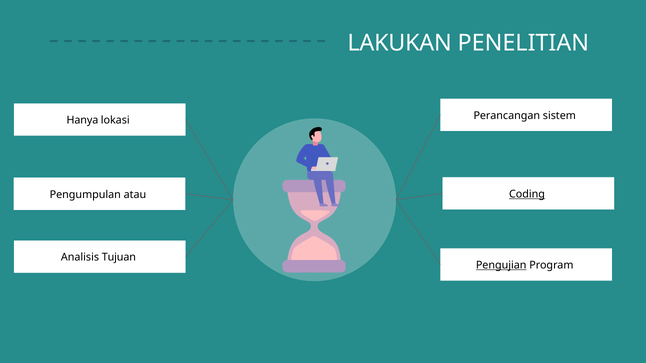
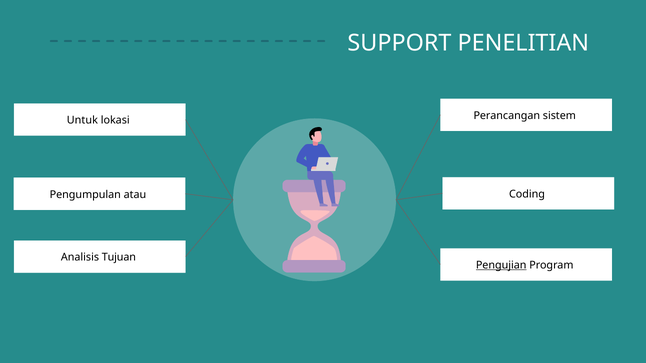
LAKUKAN: LAKUKAN -> SUPPORT (399, 43)
Hanya: Hanya -> Untuk (82, 120)
Coding underline: present -> none (527, 194)
